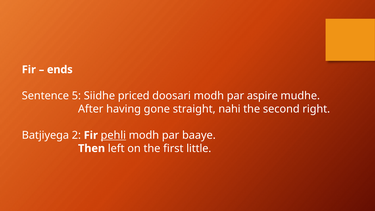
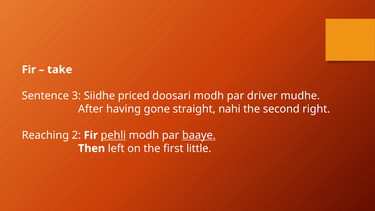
ends: ends -> take (60, 70)
5: 5 -> 3 (76, 96)
aspire: aspire -> driver (262, 96)
Batjiyega: Batjiyega -> Reaching (45, 135)
baaye underline: none -> present (199, 135)
